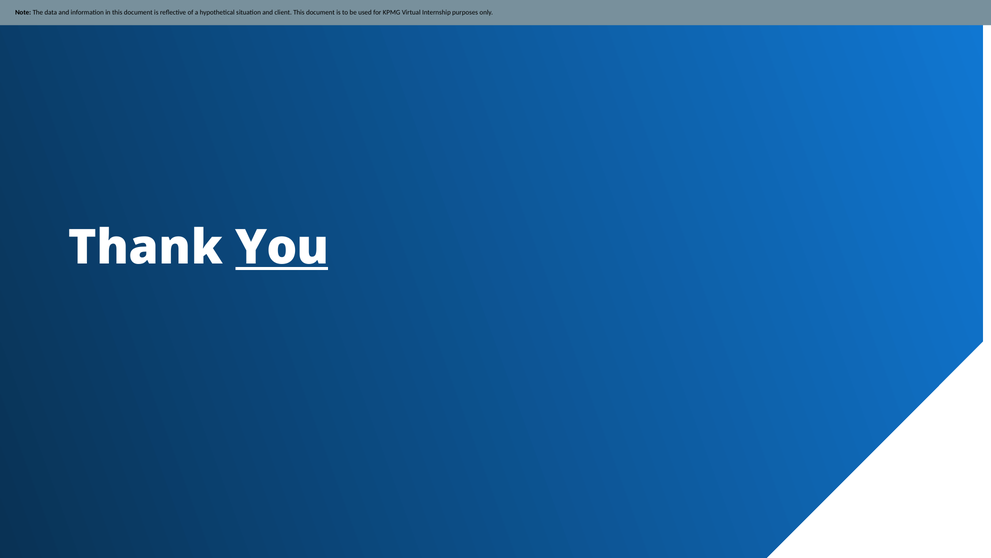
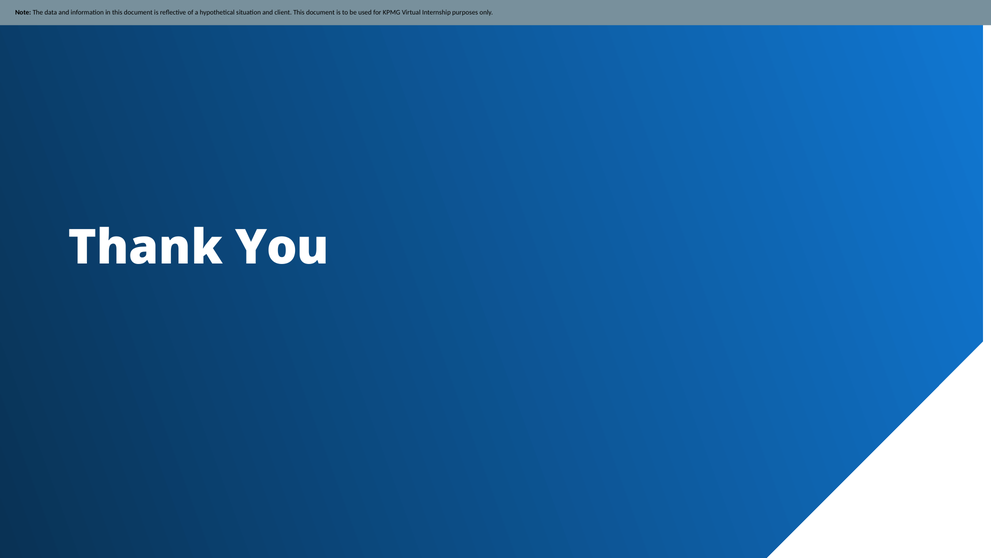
You underline: present -> none (282, 248)
